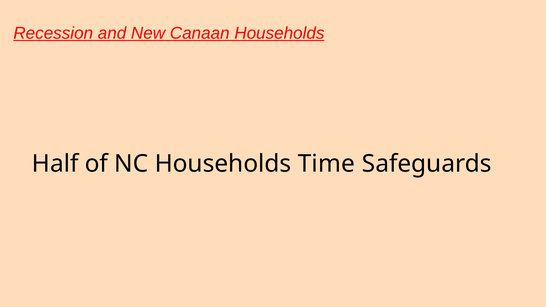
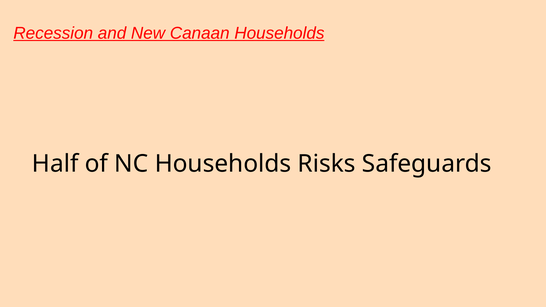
Time: Time -> Risks (327, 164)
